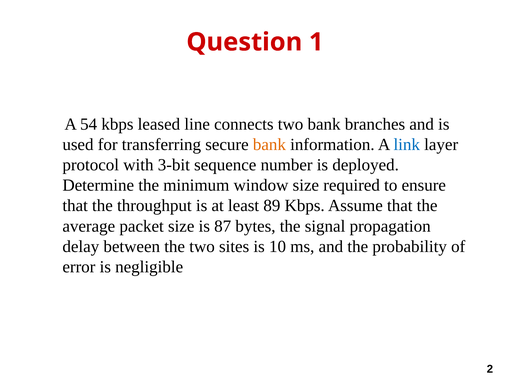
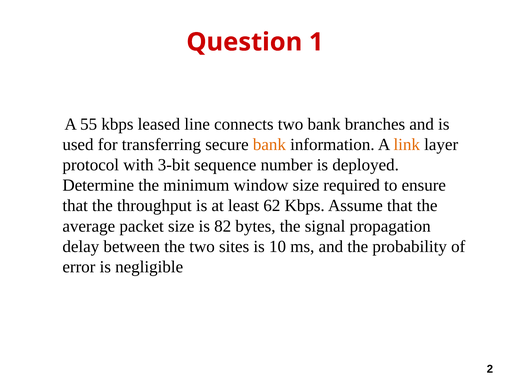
54: 54 -> 55 (89, 124)
link colour: blue -> orange (407, 145)
89: 89 -> 62 (272, 206)
87: 87 -> 82 (223, 226)
